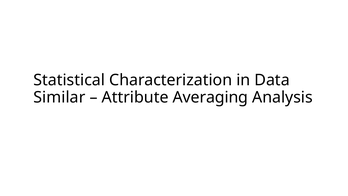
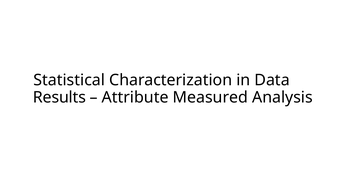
Similar: Similar -> Results (59, 97)
Averaging: Averaging -> Measured (210, 97)
